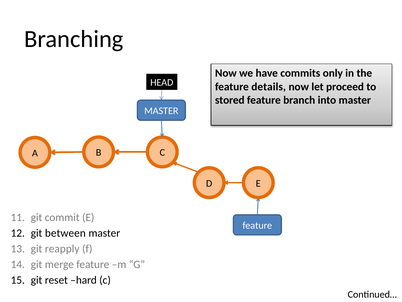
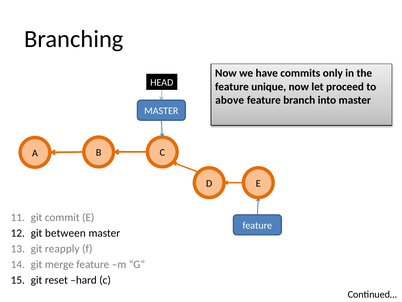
details: details -> unique (269, 87)
stored: stored -> above (230, 100)
